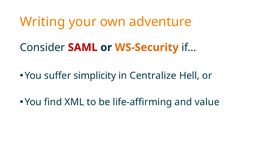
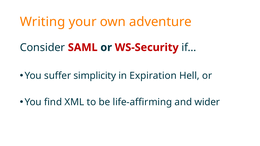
WS-Security colour: orange -> red (147, 48)
Centralize: Centralize -> Expiration (153, 76)
value: value -> wider (207, 102)
